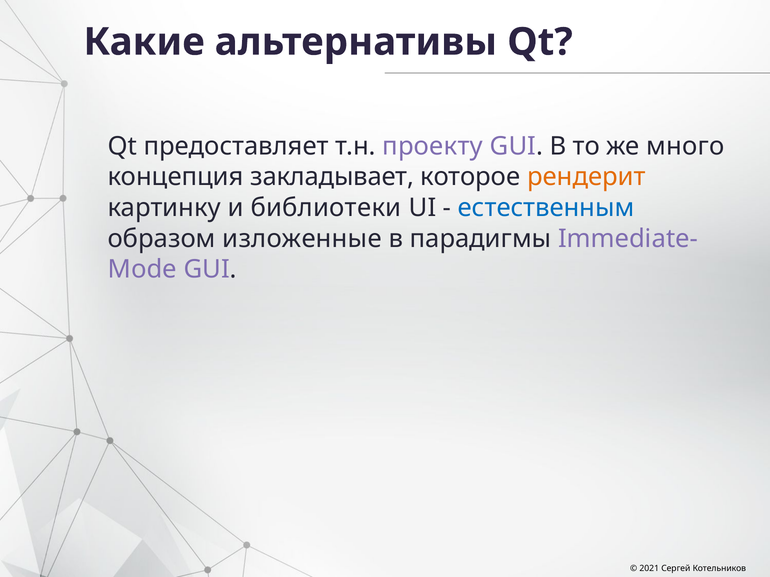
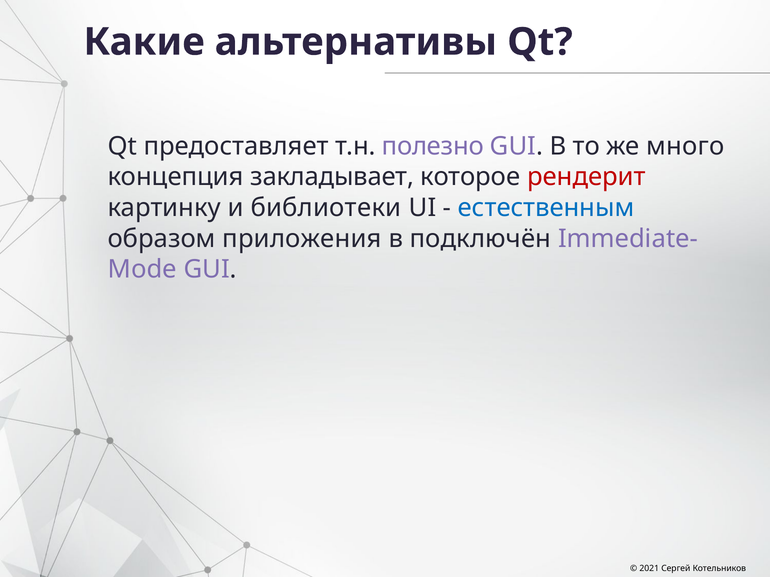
проекту: проекту -> полезно (433, 146)
рендерит colour: orange -> red (586, 177)
изложенные: изложенные -> приложения (302, 239)
парадигмы: парадигмы -> подключён (480, 239)
